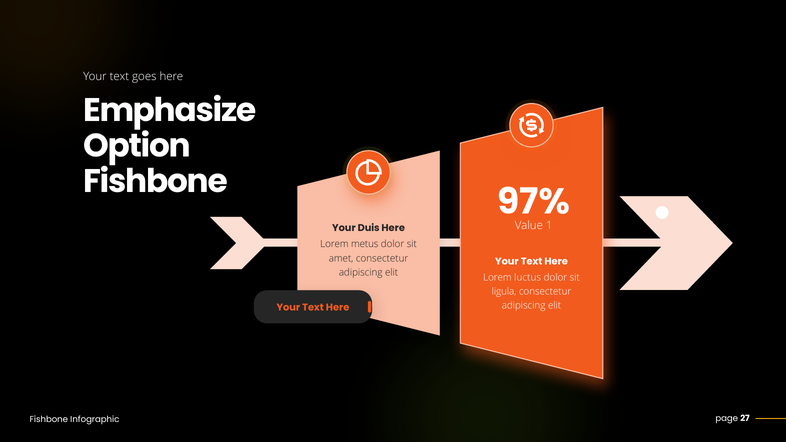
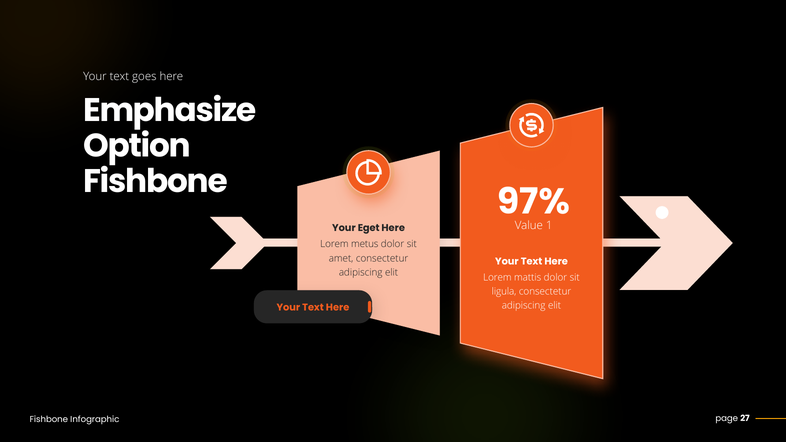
Duis: Duis -> Eget (369, 228)
luctus: luctus -> mattis (528, 277)
